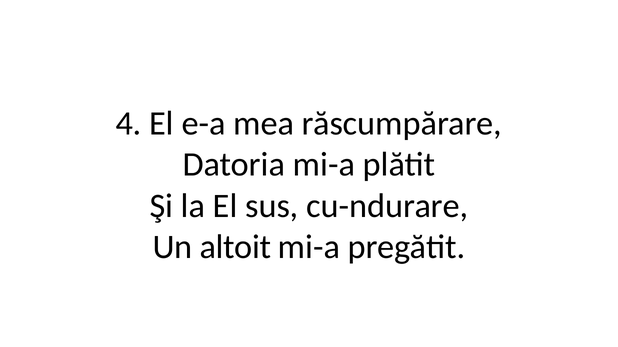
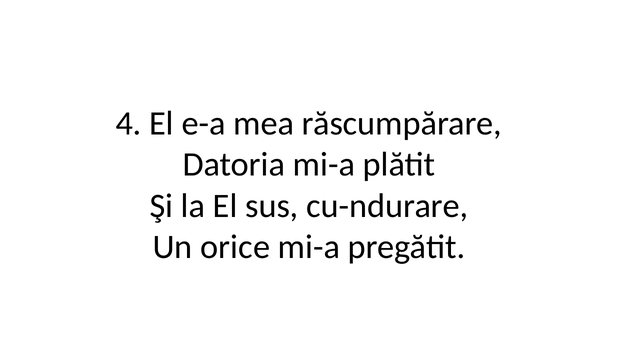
altoit: altoit -> orice (235, 247)
